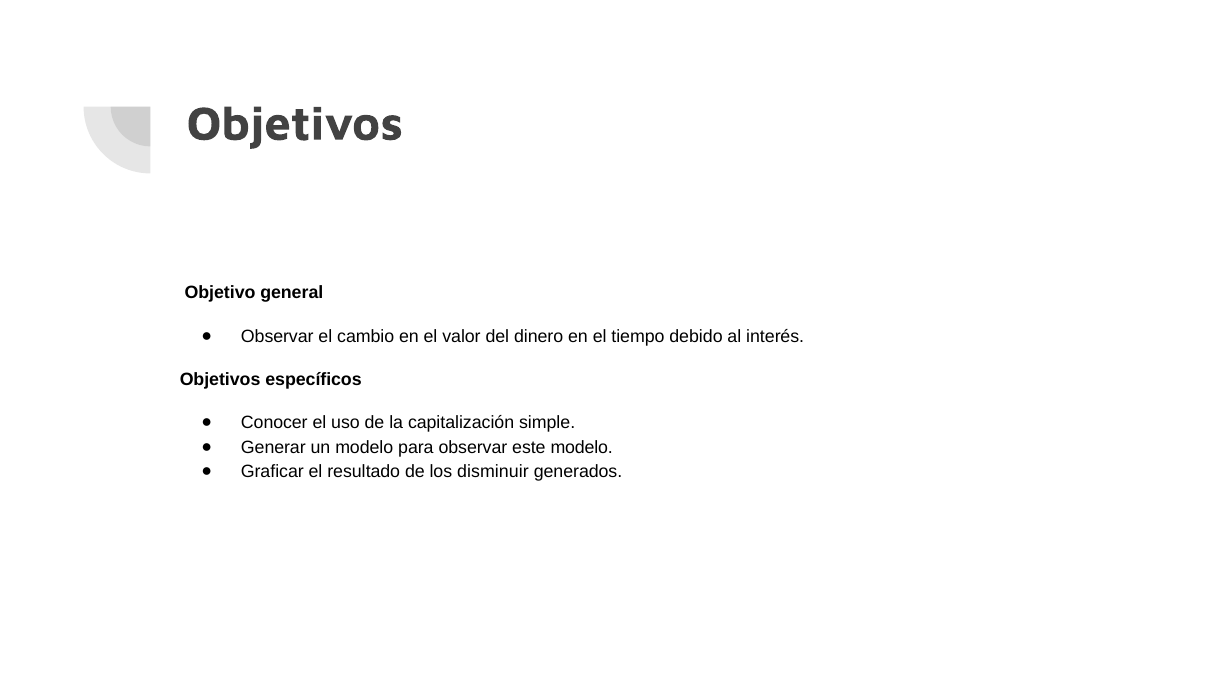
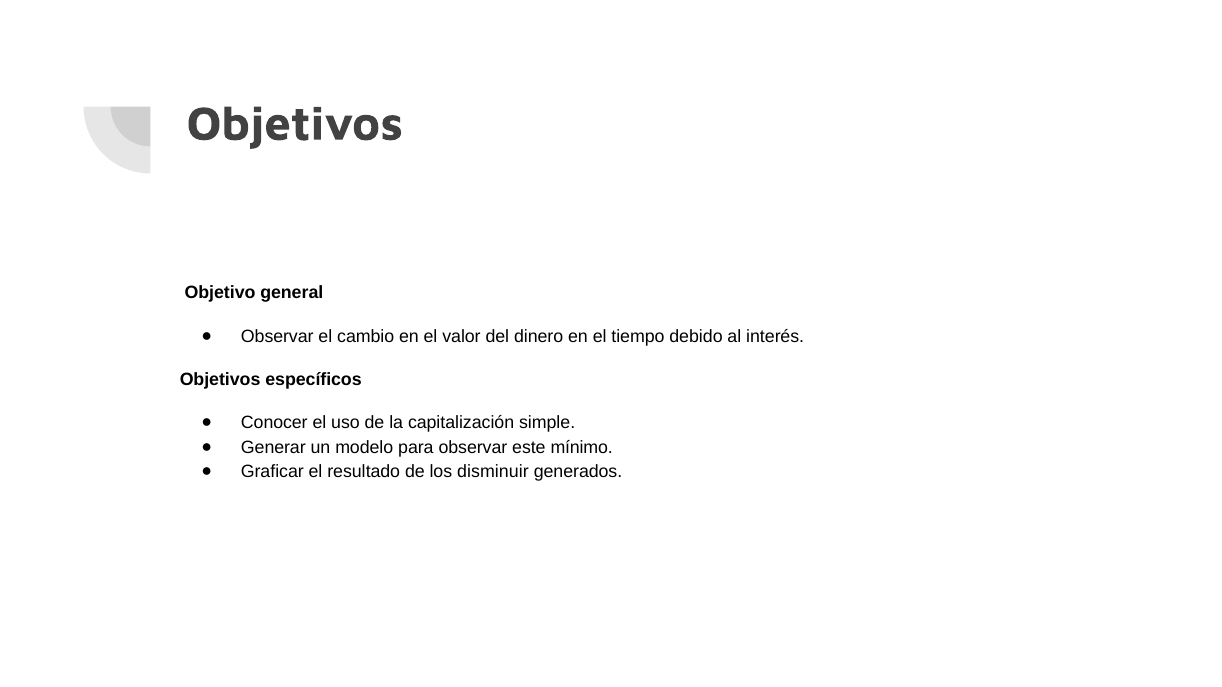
este modelo: modelo -> mínimo (582, 447)
